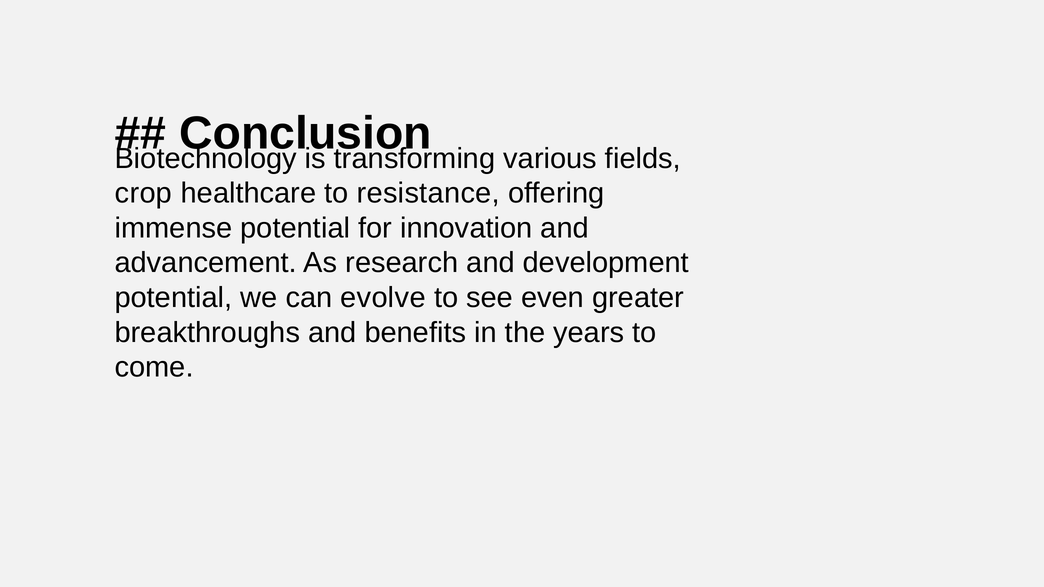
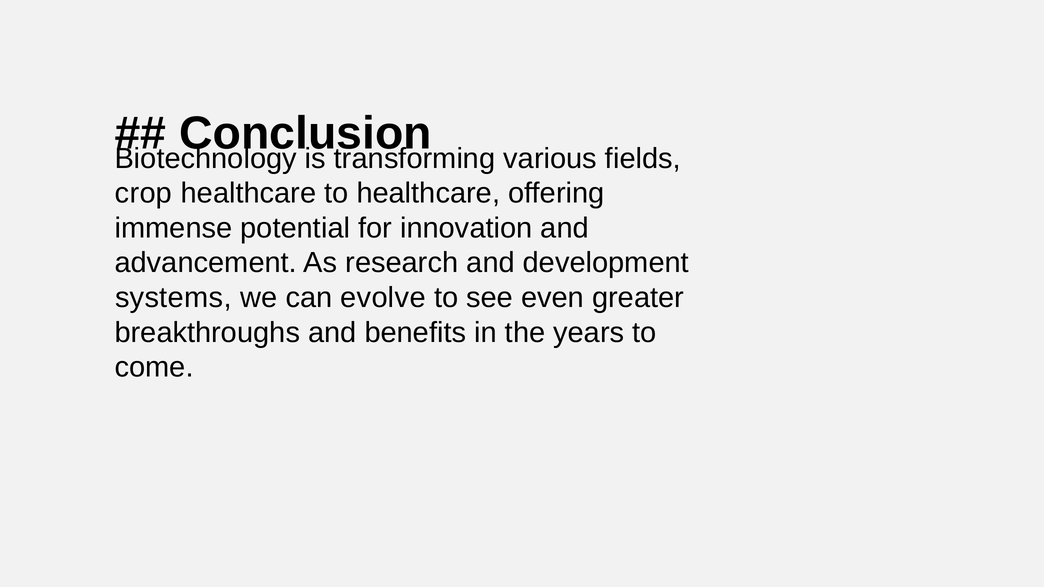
to resistance: resistance -> healthcare (428, 193)
potential: potential -> systems (173, 298)
